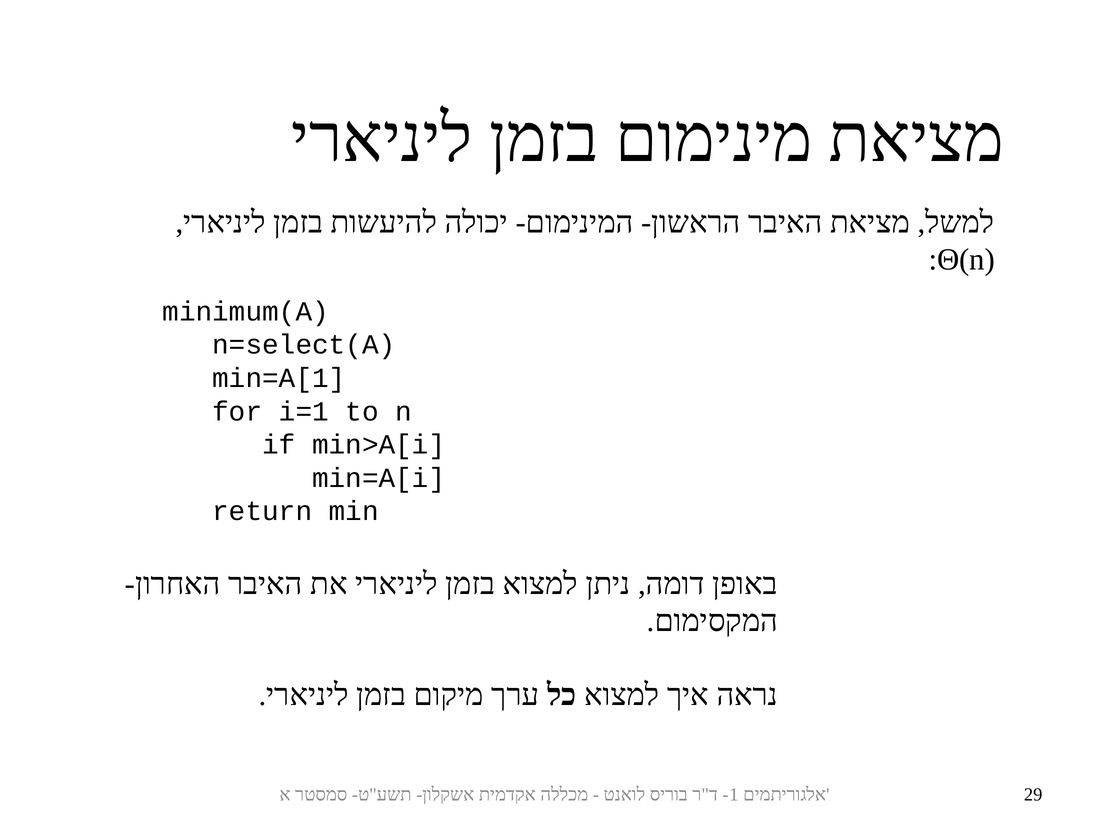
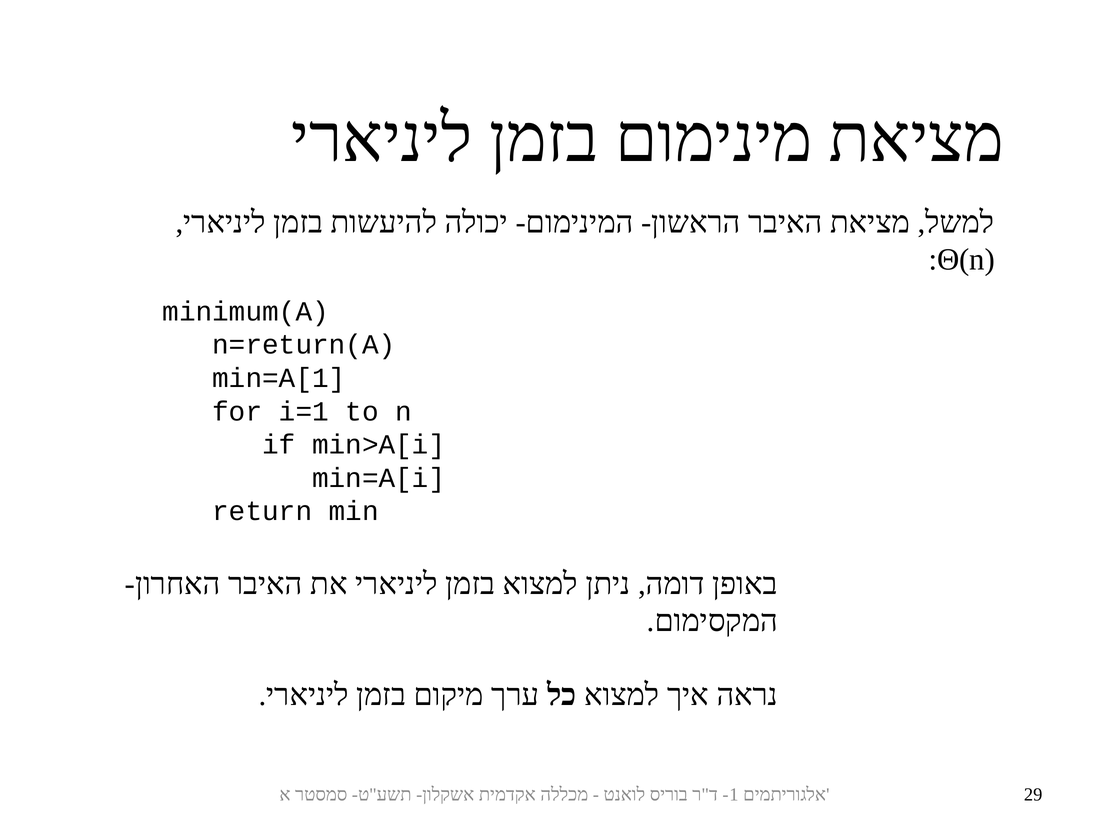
n=select(A: n=select(A -> n=return(A (304, 345)
